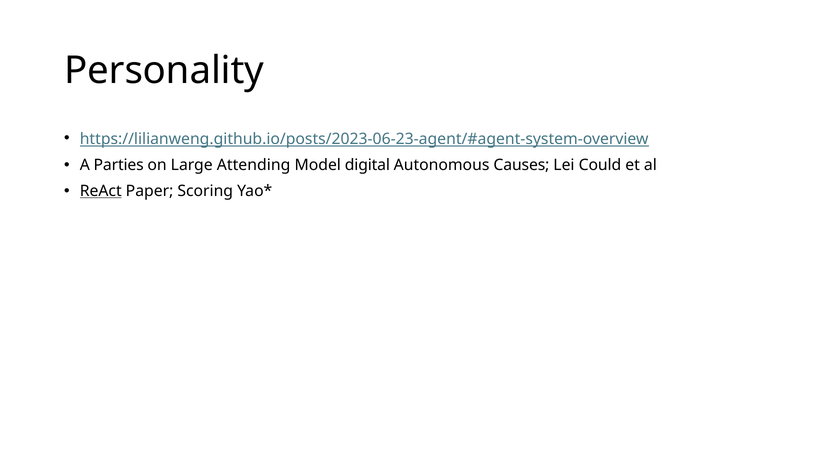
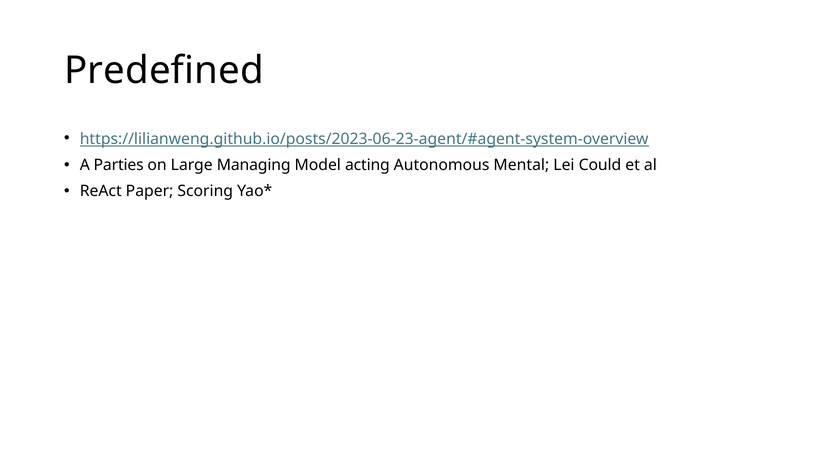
Personality: Personality -> Predefined (164, 71)
Attending: Attending -> Managing (254, 165)
digital: digital -> acting (367, 165)
Causes: Causes -> Mental (521, 165)
ReAct underline: present -> none (101, 191)
